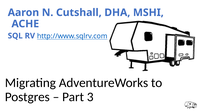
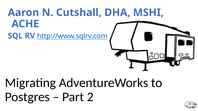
3: 3 -> 2 (90, 97)
